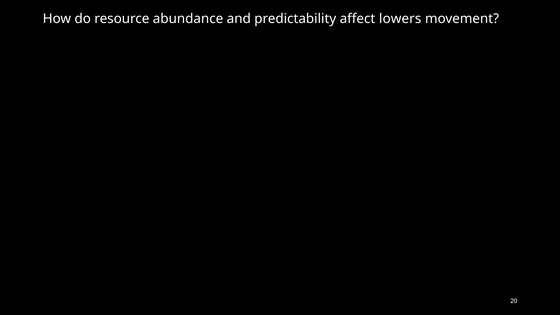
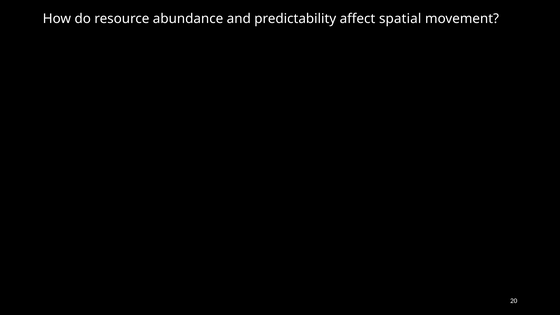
lowers: lowers -> spatial (400, 19)
